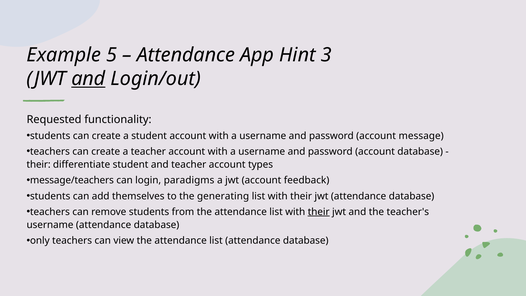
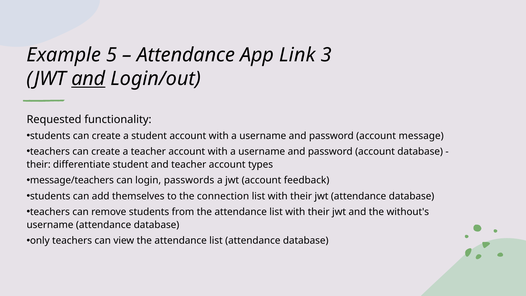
Hint: Hint -> Link (297, 55)
paradigms: paradigms -> passwords (189, 180)
generating: generating -> connection (223, 196)
their underline: present -> none (319, 212)
teacher's: teacher's -> without's (408, 212)
